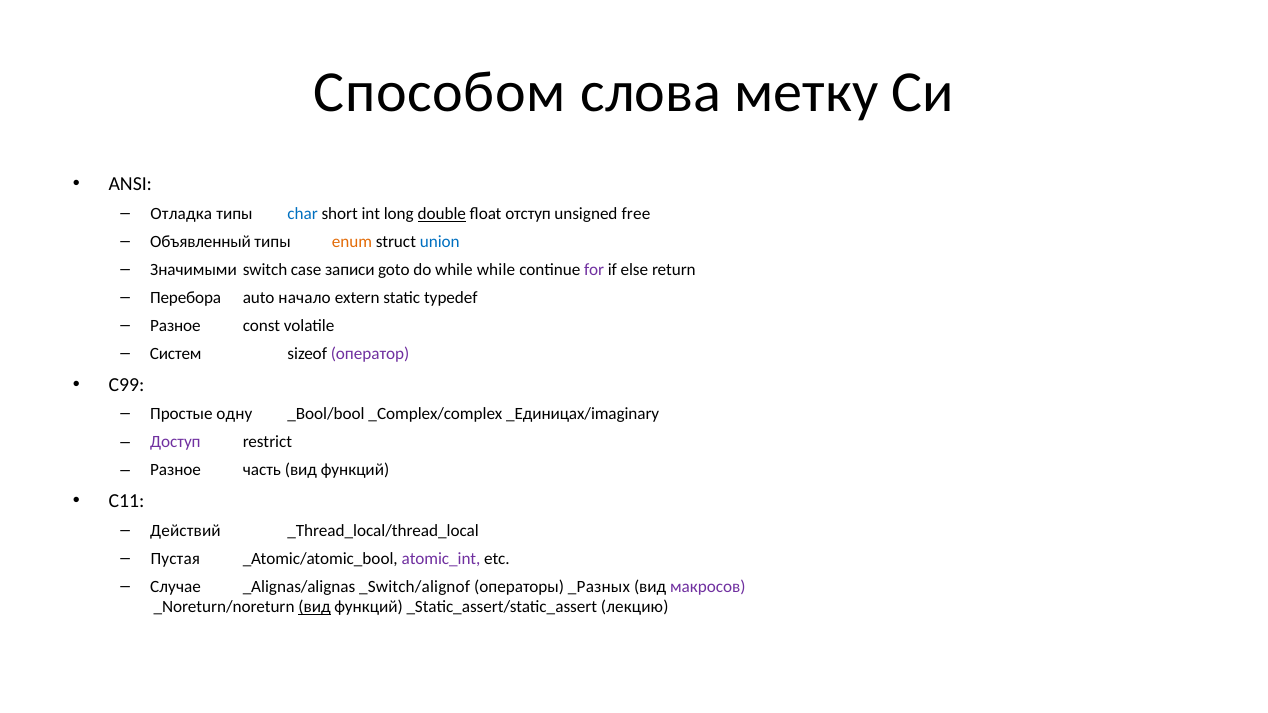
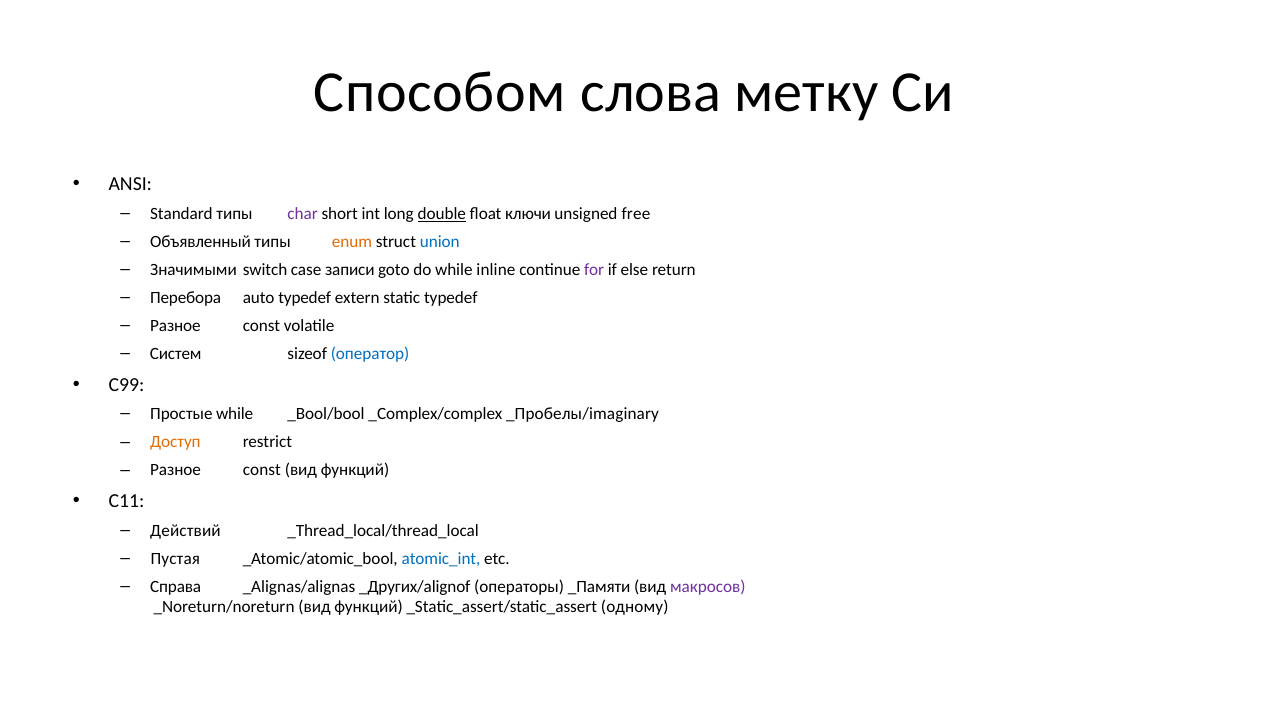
Отладка: Отладка -> Standard (181, 214)
char colour: blue -> purple (303, 214)
отступ: отступ -> ключи (528, 214)
while while: while -> inline (496, 270)
auto начало: начало -> typedef (305, 298)
оператор colour: purple -> blue (370, 354)
Простые одну: одну -> while (235, 414)
_Единицах/imaginary: _Единицах/imaginary -> _Пробелы/imaginary (583, 414)
Доступ colour: purple -> orange (175, 442)
часть: часть -> const (262, 470)
atomic_int colour: purple -> blue (441, 559)
Случае: Случае -> Справа (176, 587)
_Switch/alignof: _Switch/alignof -> _Других/alignof (415, 587)
_Разных: _Разных -> _Памяти (599, 587)
вид underline: present -> none (314, 607)
лекцию: лекцию -> одному (635, 607)
